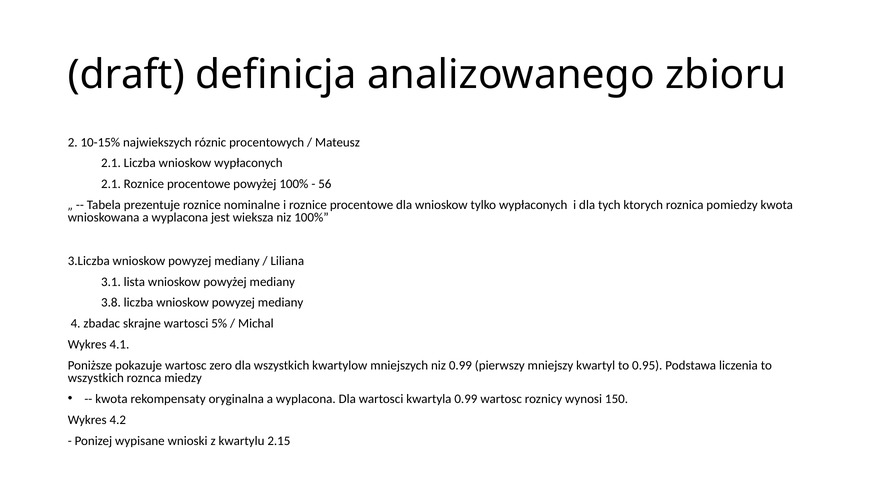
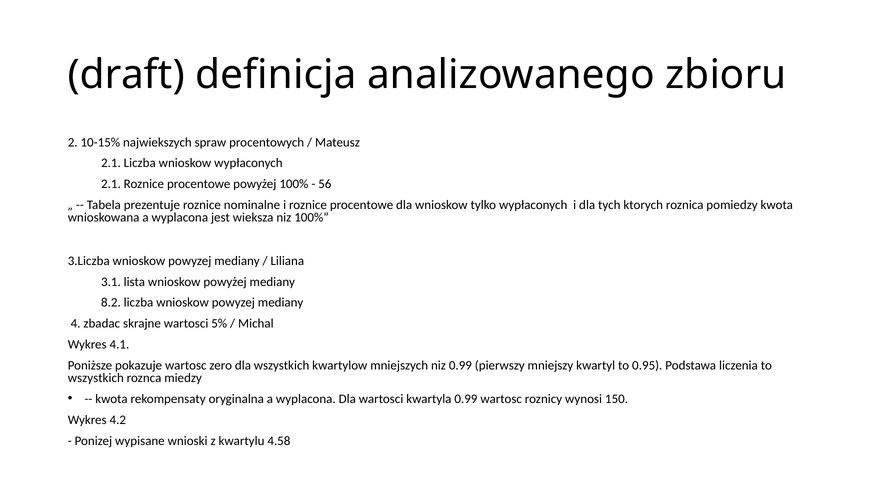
róznic: róznic -> spraw (210, 142)
3.8: 3.8 -> 8.2 (111, 303)
2.15: 2.15 -> 4.58 (279, 441)
